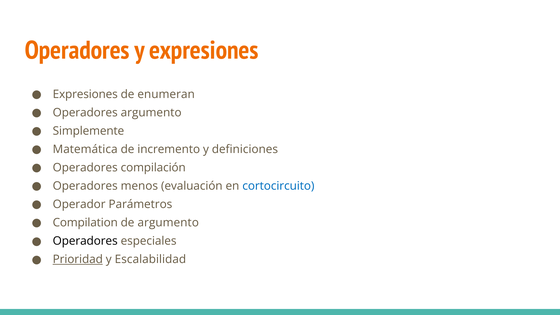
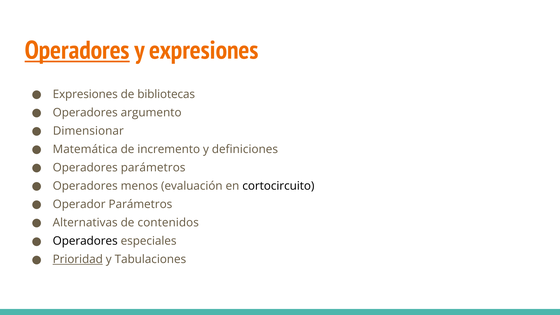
Operadores underline: none -> present (77, 51)
enumeran: enumeran -> bibliotecas (166, 94)
Simplemente: Simplemente -> Dimensionar (88, 131)
Operadores compilación: compilación -> parámetros (153, 168)
cortocircuito colour: blue -> black (278, 186)
Compilation: Compilation -> Alternativas (85, 223)
de argumento: argumento -> contenidos (168, 223)
Escalabilidad: Escalabilidad -> Tabulaciones (150, 259)
